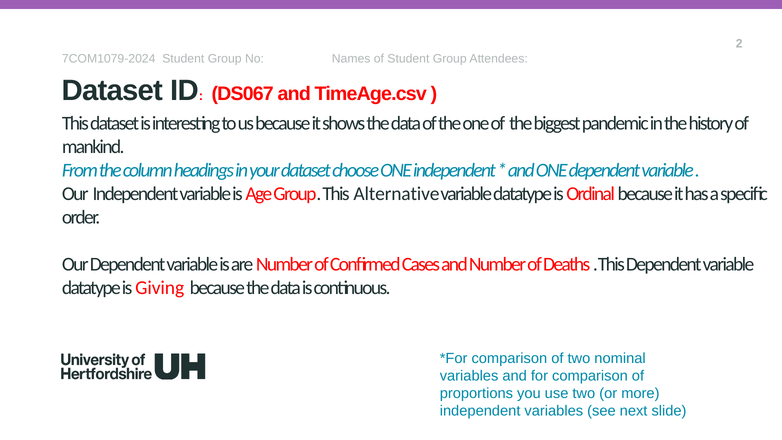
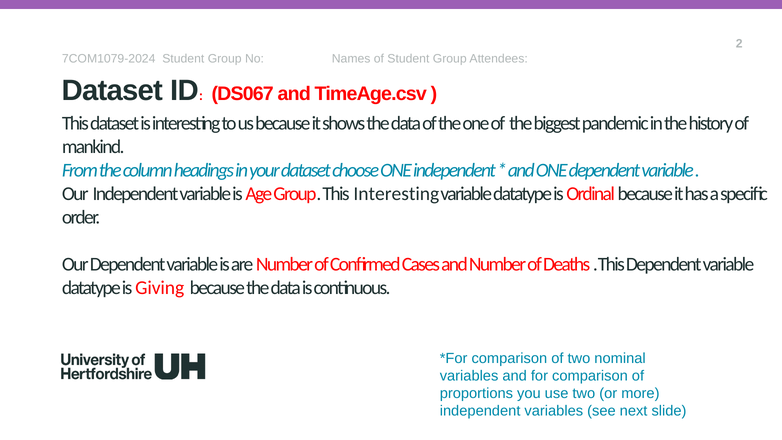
This Alternative: Alternative -> Interesting (396, 194)
